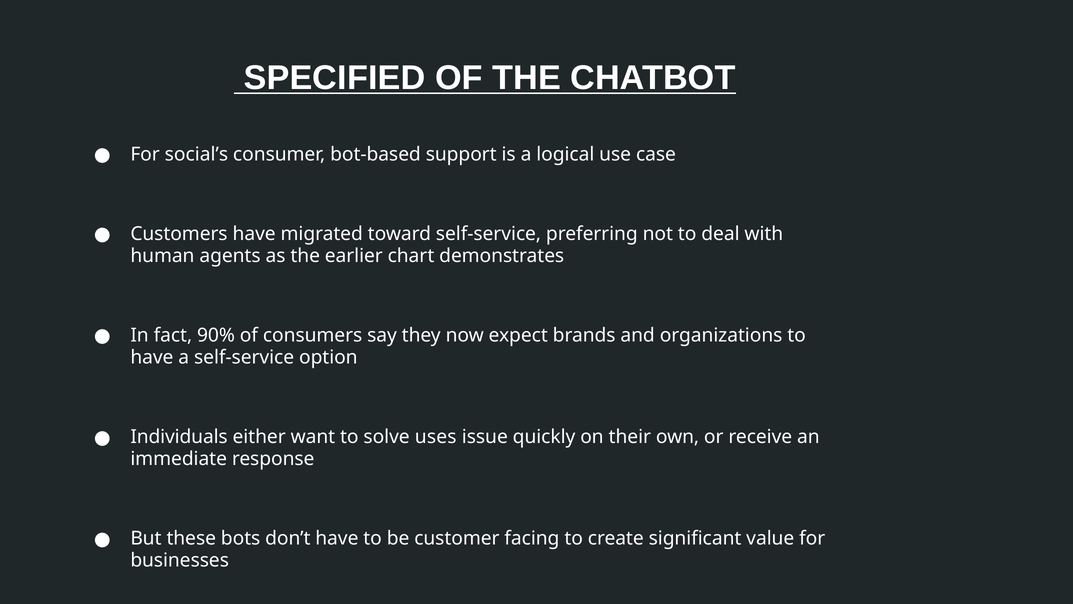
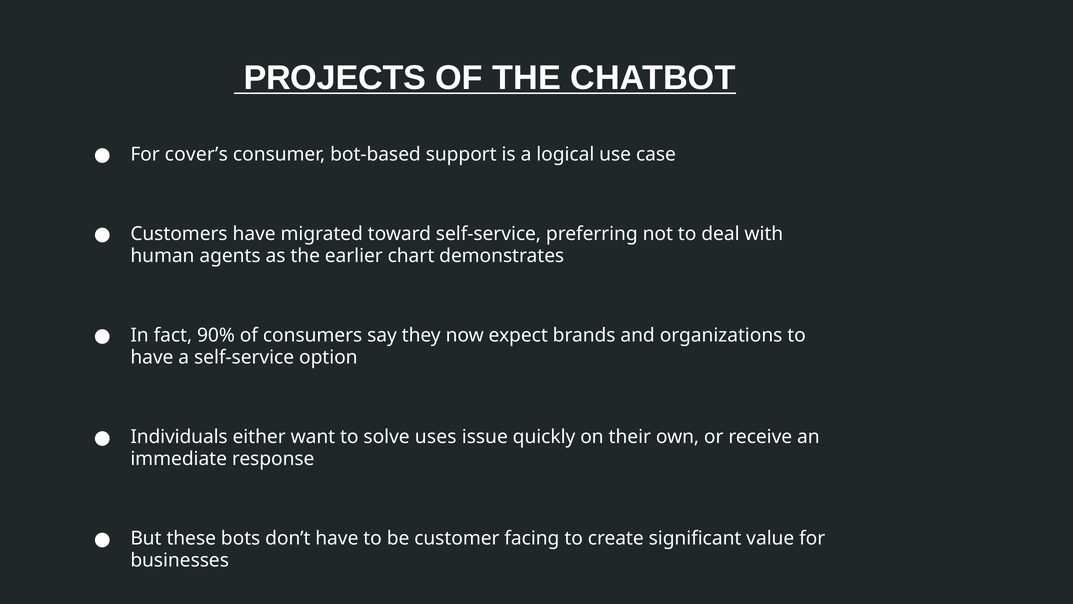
SPECIFIED: SPECIFIED -> PROJECTS (335, 78)
social’s: social’s -> cover’s (196, 154)
